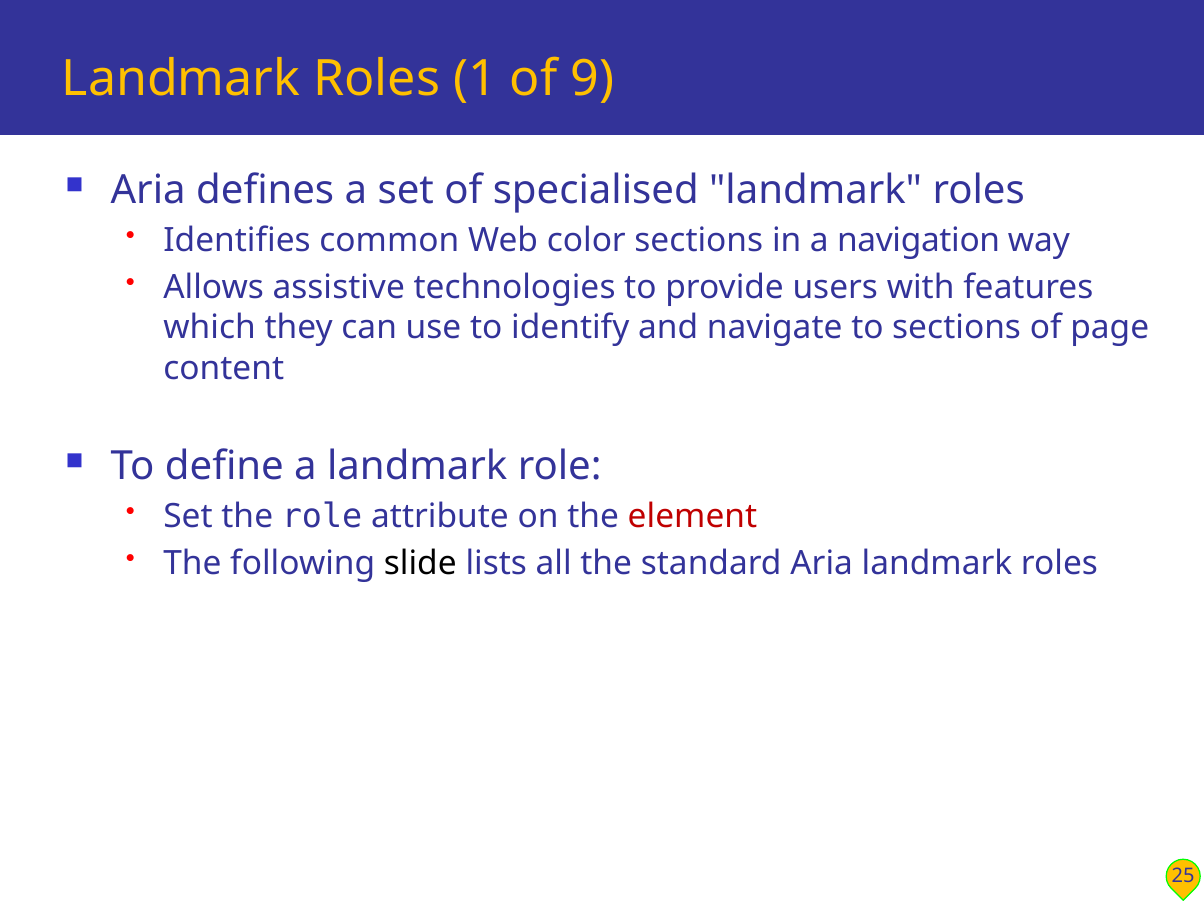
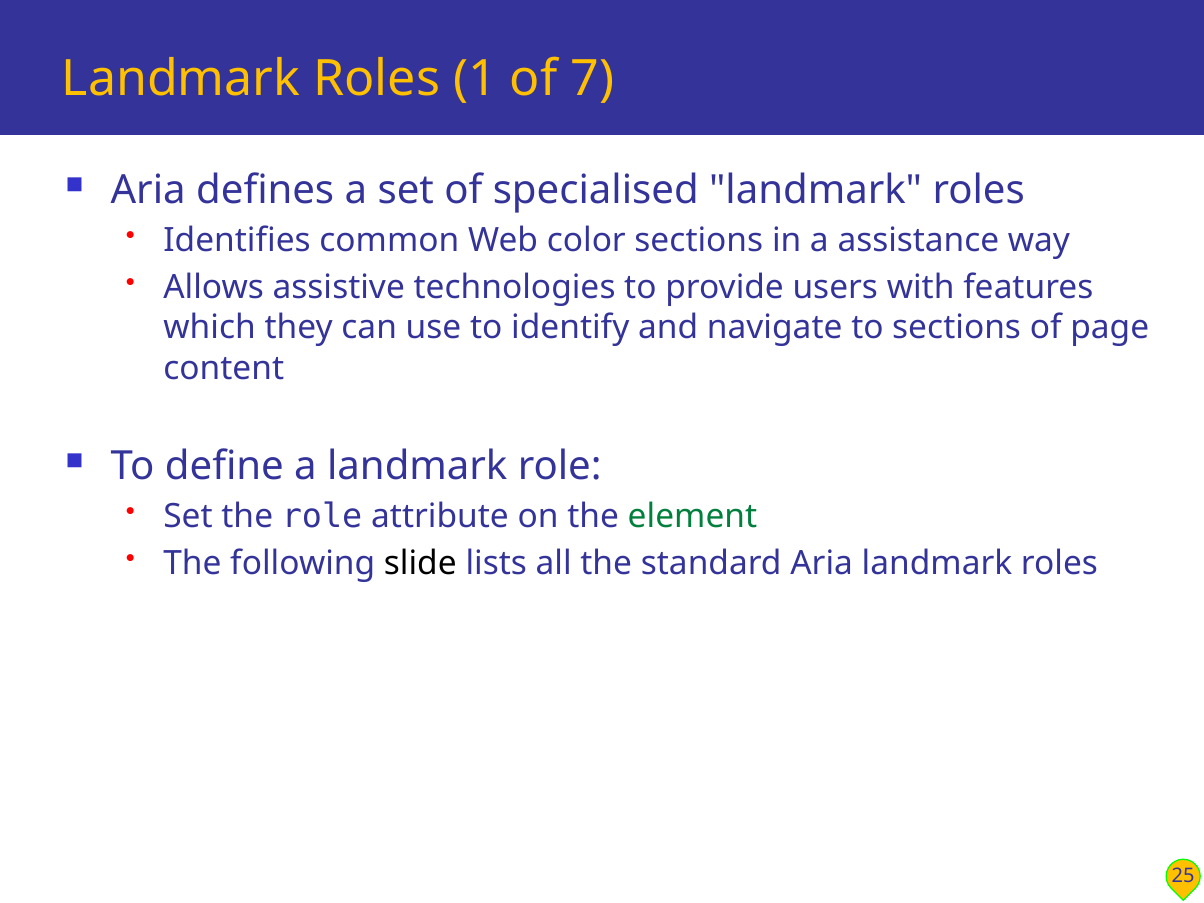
9: 9 -> 7 (592, 79)
navigation: navigation -> assistance (918, 241)
element colour: red -> green (692, 517)
